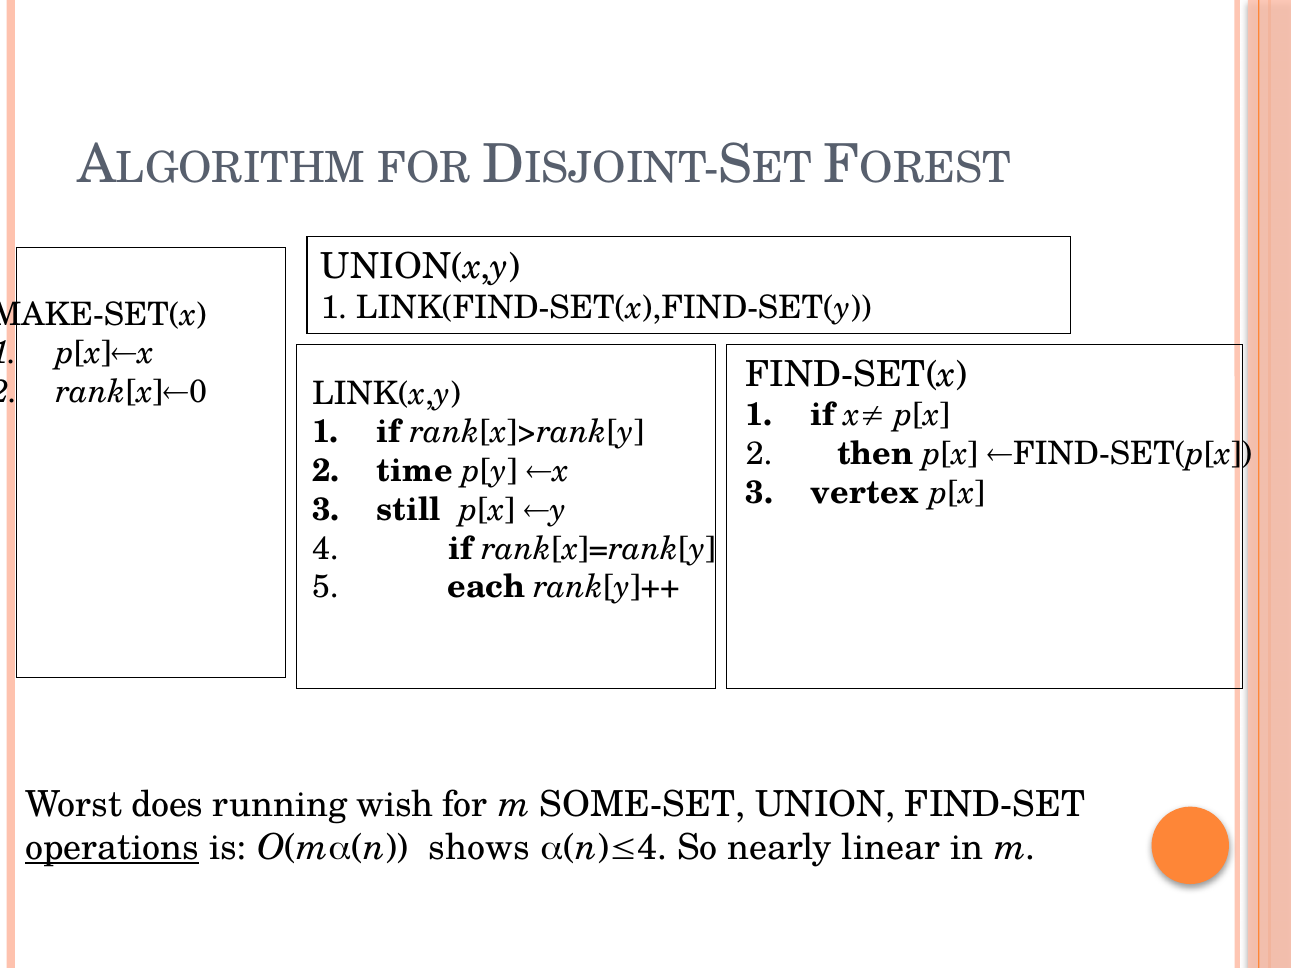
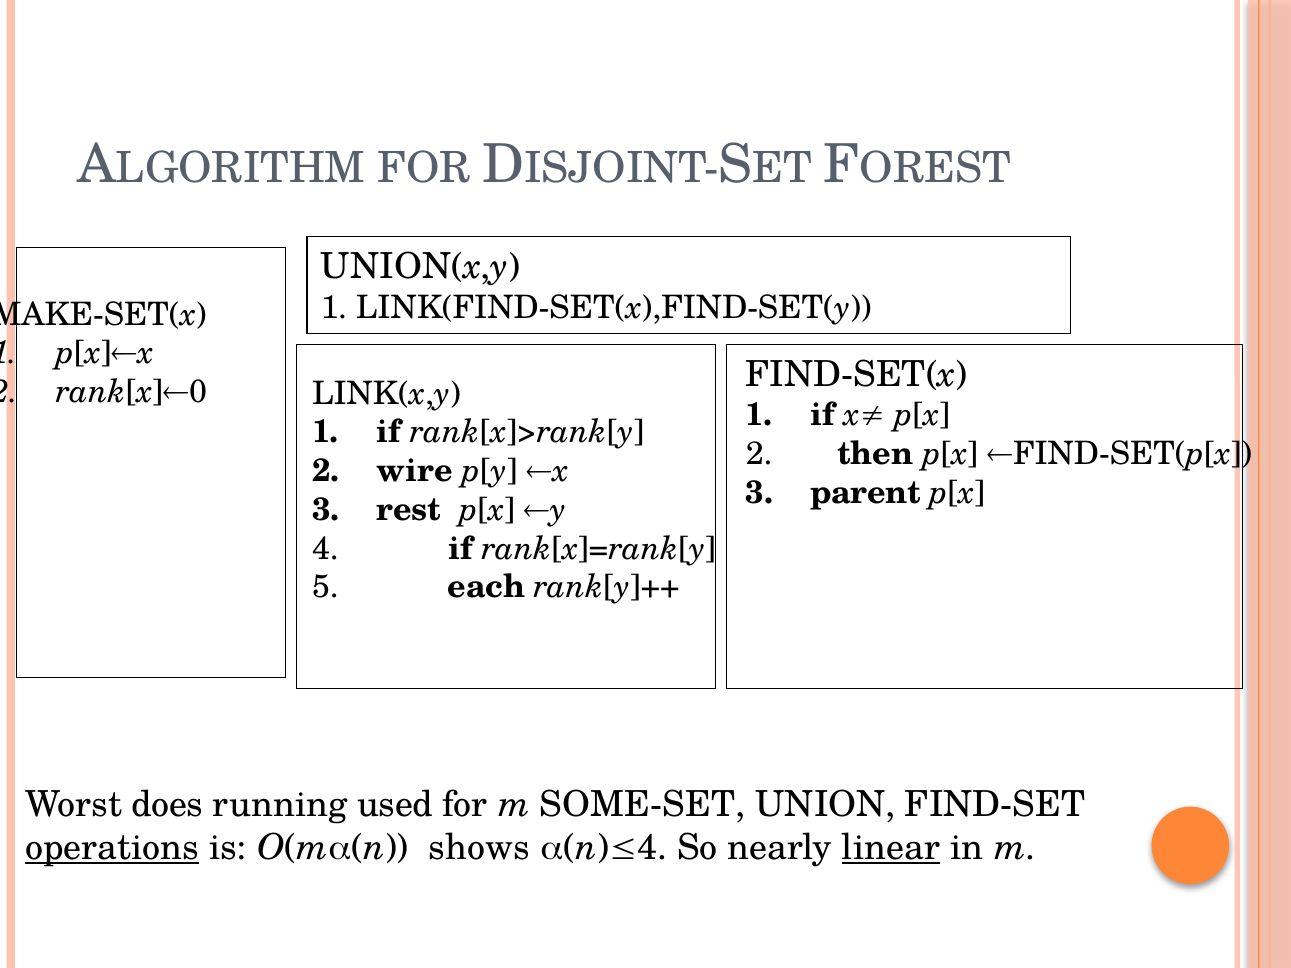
time: time -> wire (415, 471)
vertex: vertex -> parent (866, 493)
still: still -> rest (409, 510)
wish: wish -> used (395, 805)
linear underline: none -> present (891, 848)
